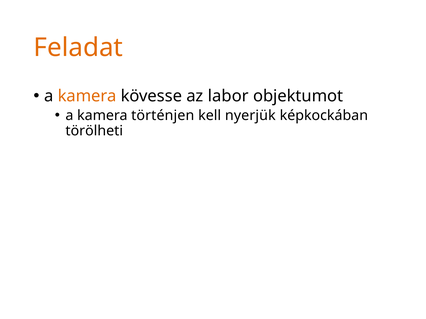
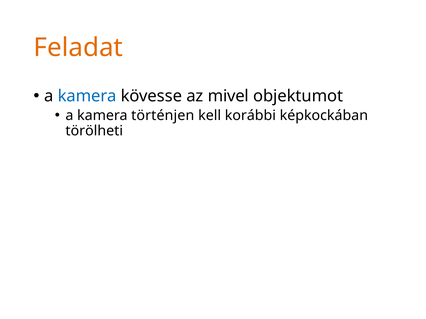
kamera colour: orange -> blue (87, 96)
labor: labor -> mivel (228, 96)
nyerjük: nyerjük -> korábbi (250, 116)
